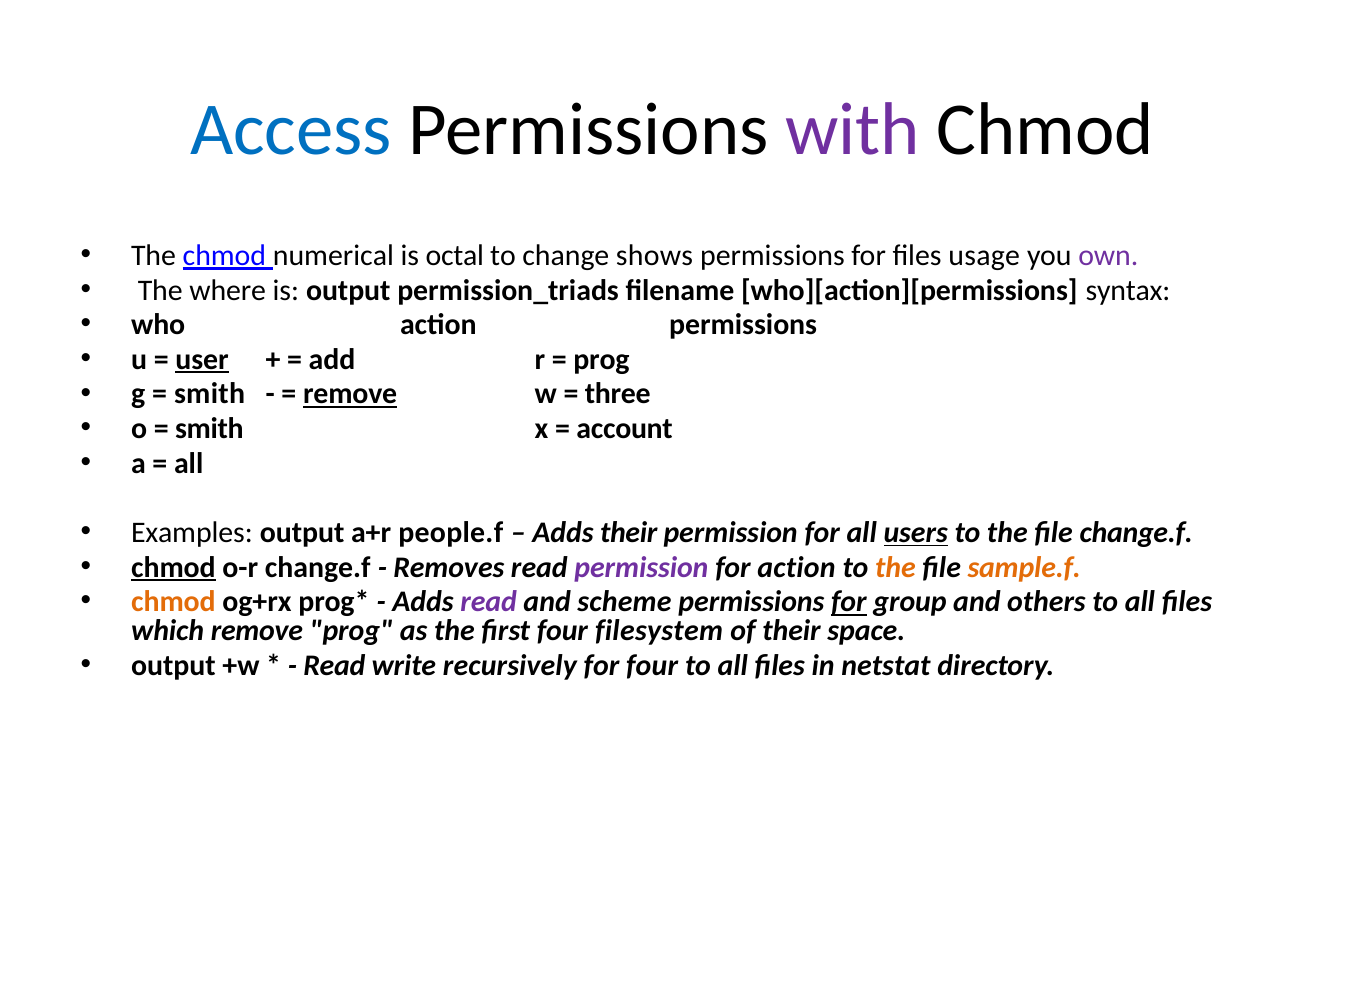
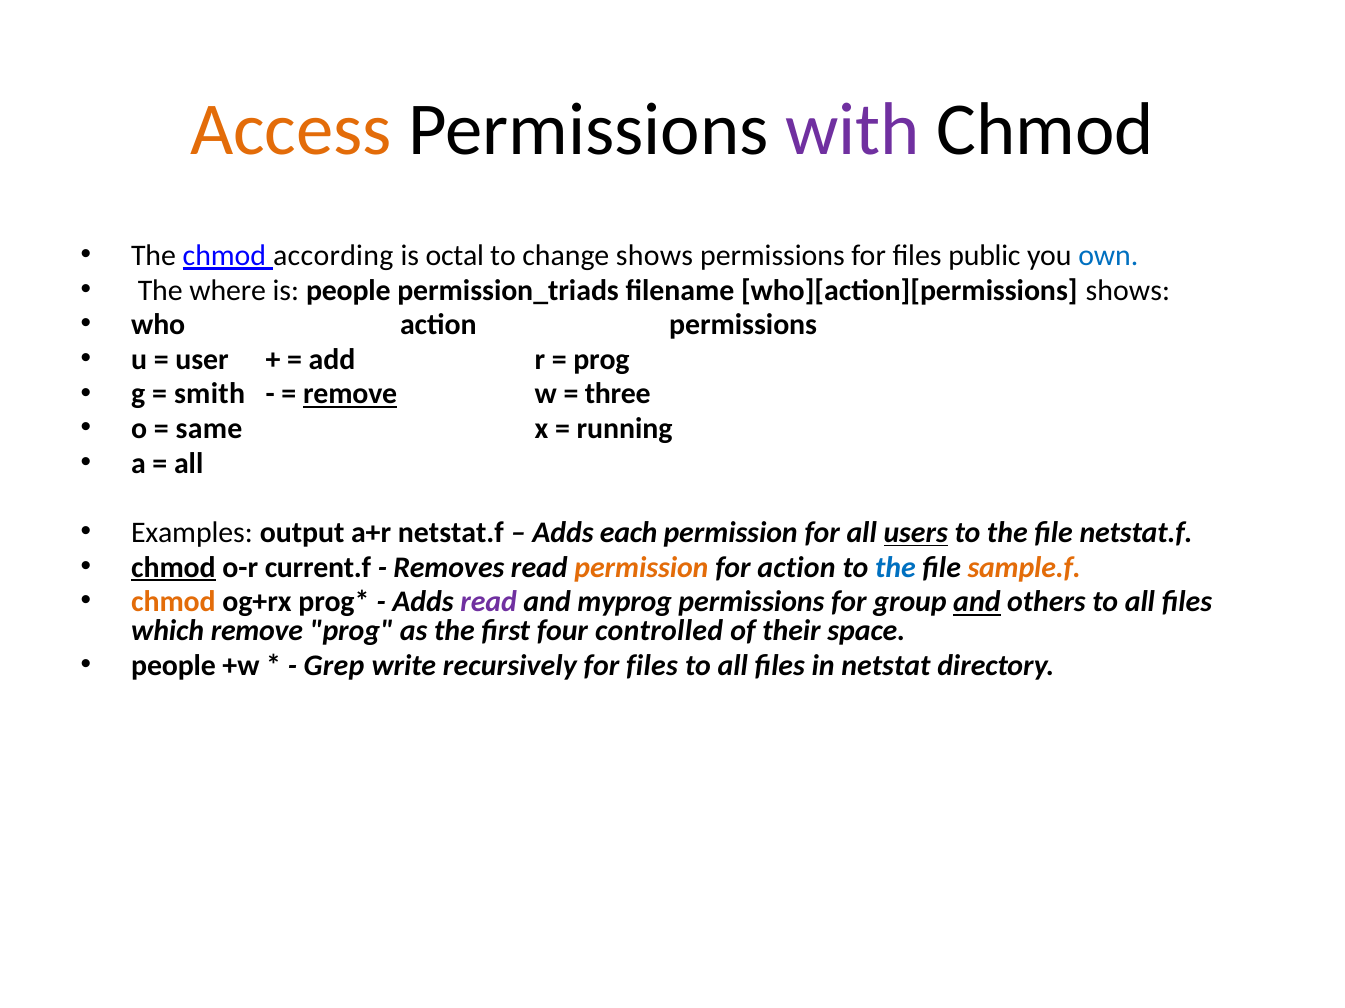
Access colour: blue -> orange (291, 130)
numerical: numerical -> according (333, 256)
usage: usage -> public (984, 256)
own colour: purple -> blue (1108, 256)
is output: output -> people (348, 290)
who][action][permissions syntax: syntax -> shows (1128, 290)
user underline: present -> none (202, 360)
smith: smith -> same (209, 429)
account: account -> running (625, 429)
a+r people.f: people.f -> netstat.f (451, 533)
Adds their: their -> each (629, 533)
file change.f: change.f -> netstat.f (1136, 533)
o-r change.f: change.f -> current.f (318, 568)
permission colour: purple -> orange (641, 568)
the colour: orange -> blue (895, 568)
scheme: scheme -> myprog (625, 602)
for underline: present -> none (849, 602)
and underline: none -> present (977, 602)
filesystem: filesystem -> controlled (659, 631)
output: output -> people (173, 666)
Read: Read -> Grep (334, 666)
four: four -> files (652, 666)
